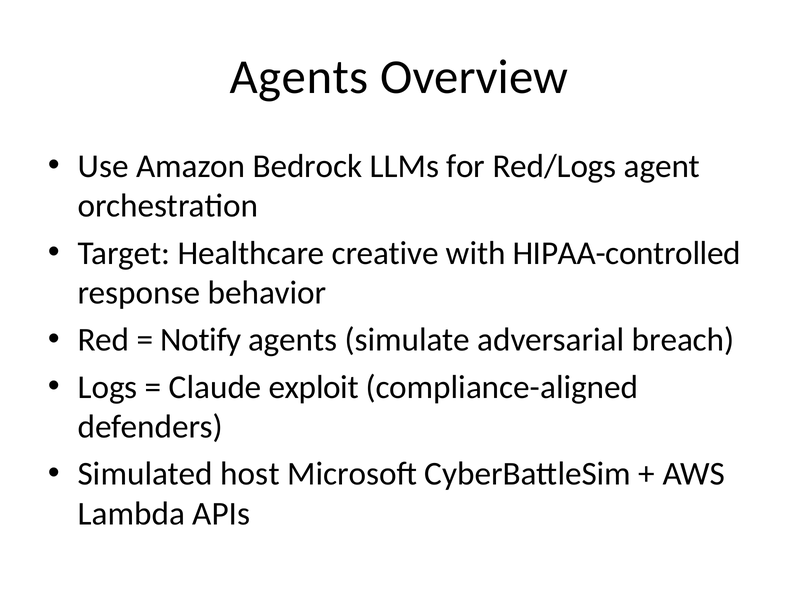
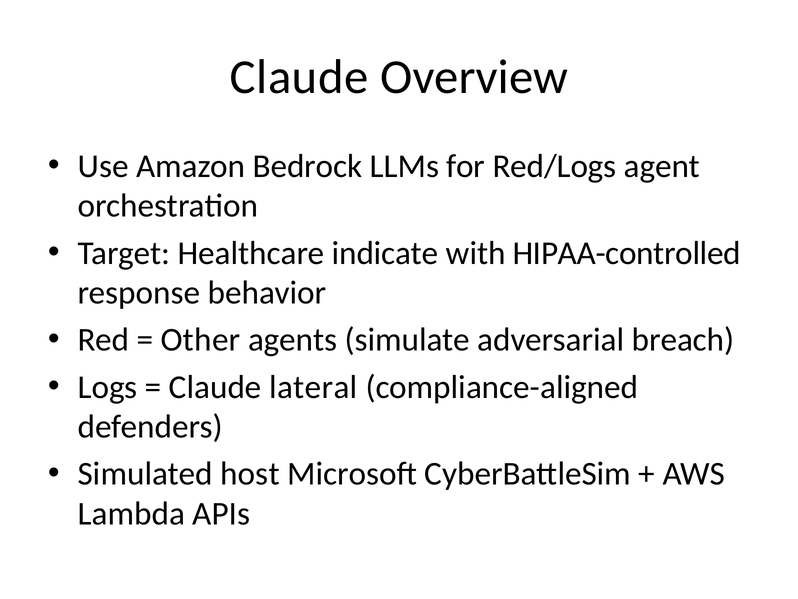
Agents: Agents -> Claude (299, 77)
creative: creative -> indicate (385, 253)
Notify: Notify -> Other (201, 340)
exploit: exploit -> lateral (313, 387)
